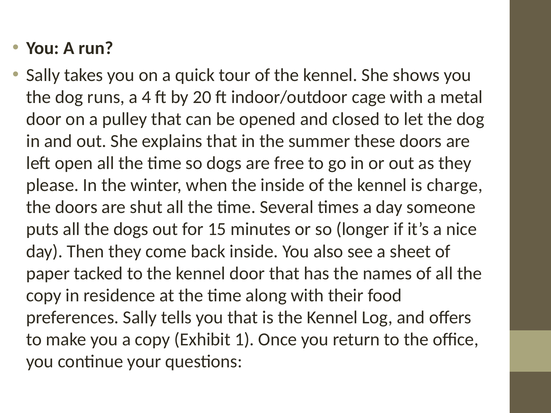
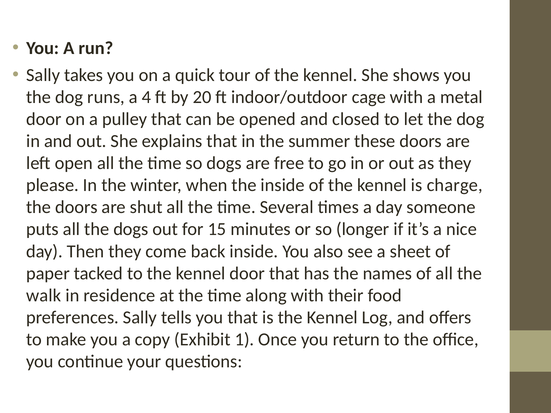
copy: copy -> walk (44, 296)
